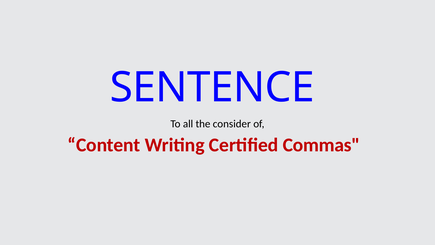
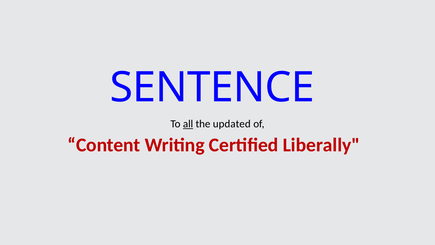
all underline: none -> present (188, 124)
consider: consider -> updated (232, 124)
Commas: Commas -> Liberally (321, 145)
